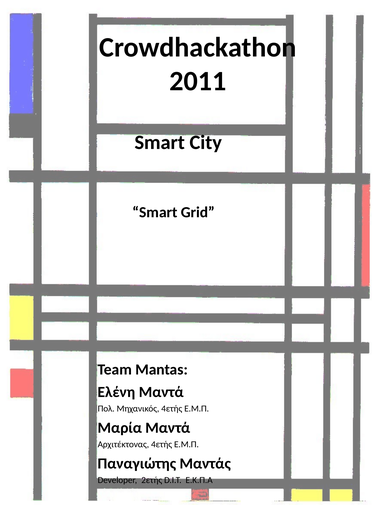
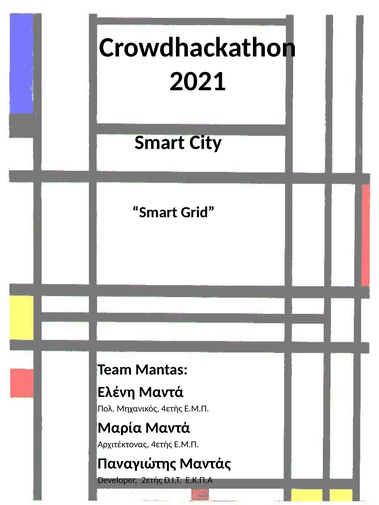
2011: 2011 -> 2021 (198, 81)
